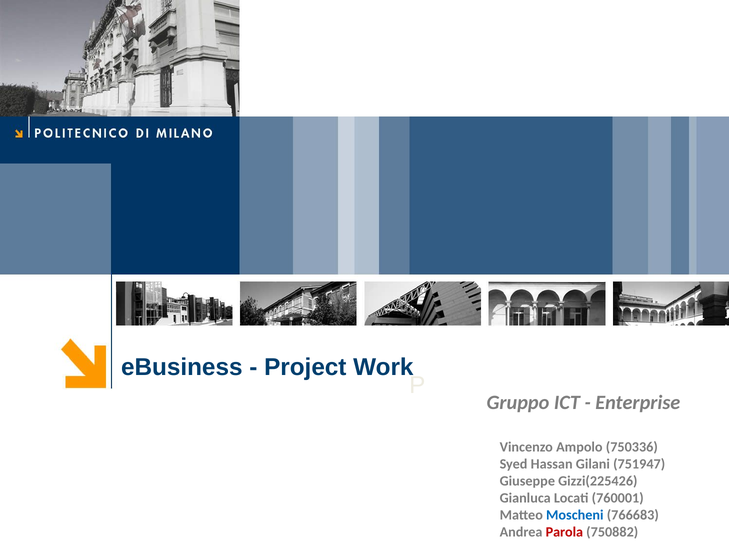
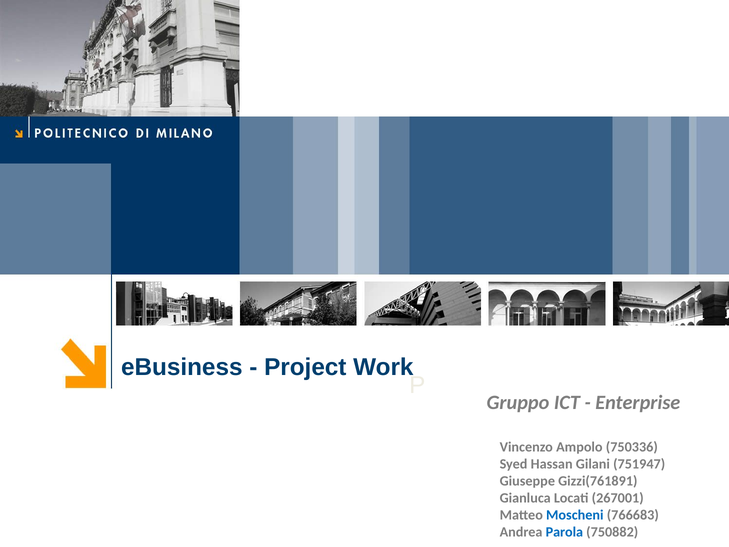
Gizzi(225426: Gizzi(225426 -> Gizzi(761891 (598, 481)
760001: 760001 -> 267001 (618, 498)
Parola colour: red -> blue (564, 532)
